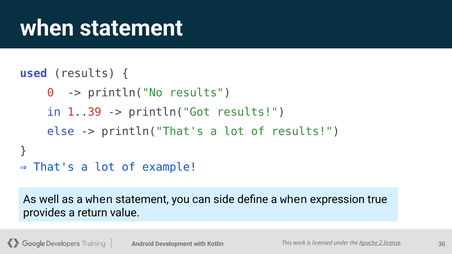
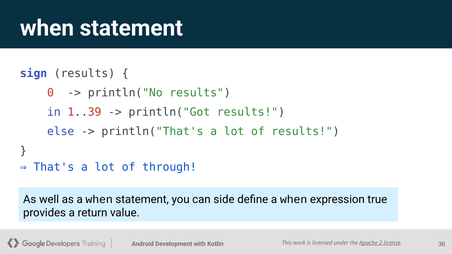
used: used -> sign (34, 74)
example: example -> through (169, 167)
